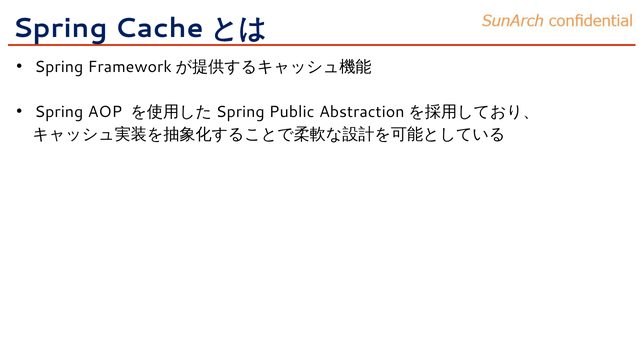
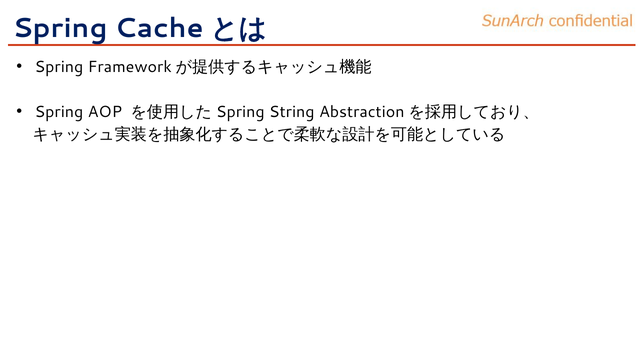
Public: Public -> String (292, 112)
